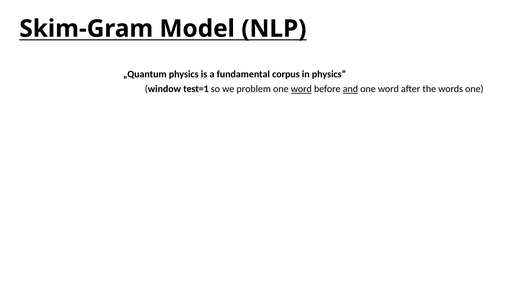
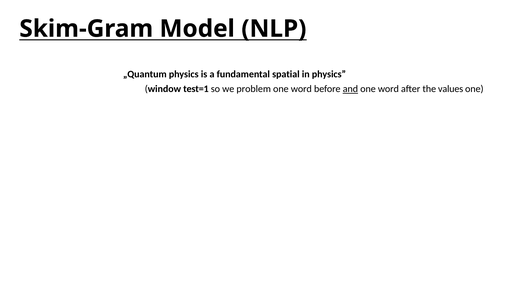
corpus: corpus -> spatial (286, 74)
word underline: present -> none (301, 89)
words: words -> values (451, 89)
